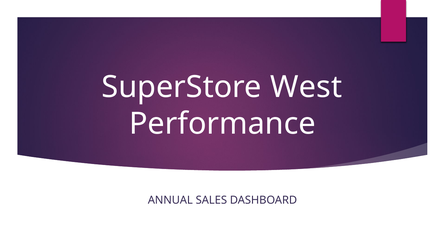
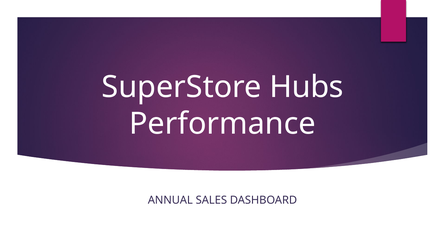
West: West -> Hubs (306, 87)
